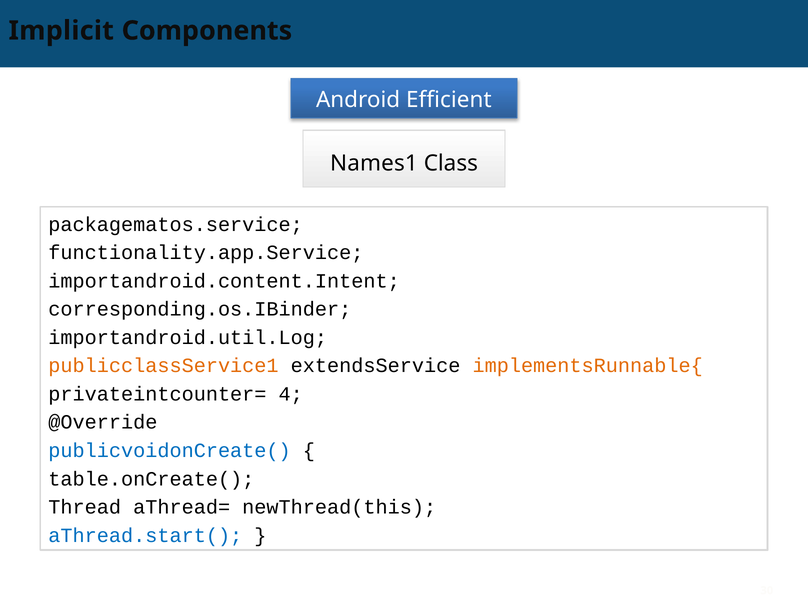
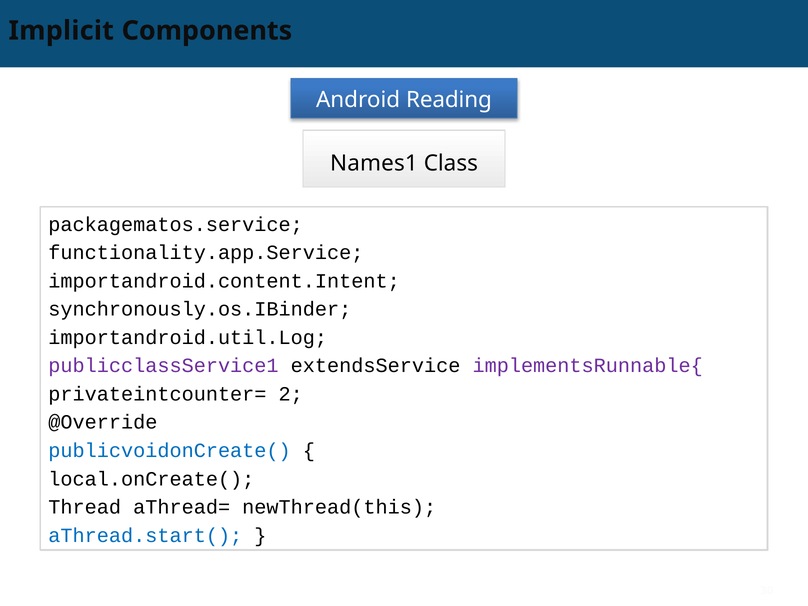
Efficient: Efficient -> Reading (449, 100)
corresponding.os.IBinder: corresponding.os.IBinder -> synchronously.os.IBinder (200, 309)
publicclassService1 colour: orange -> purple (163, 366)
implementsRunnable{ colour: orange -> purple (588, 366)
4: 4 -> 2 (291, 394)
table.onCreate(: table.onCreate( -> local.onCreate( (151, 479)
